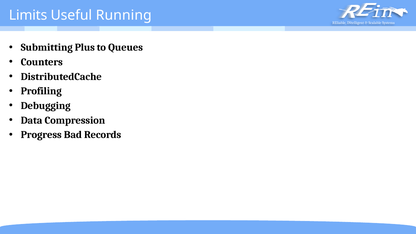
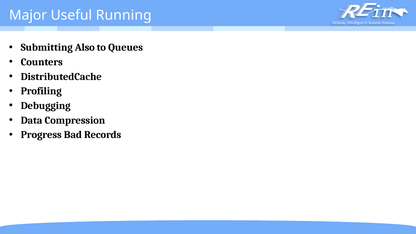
Limits: Limits -> Major (28, 15)
Plus: Plus -> Also (85, 47)
